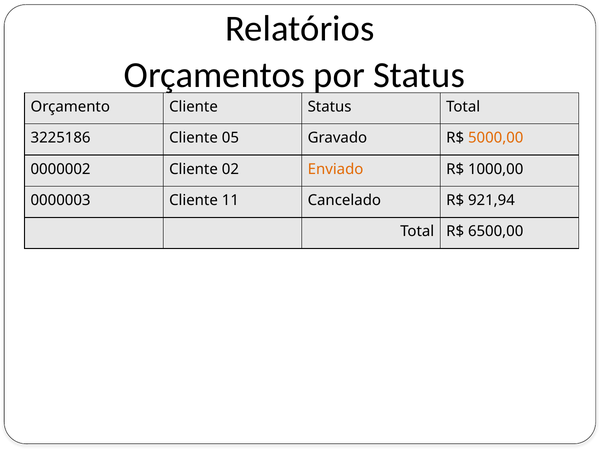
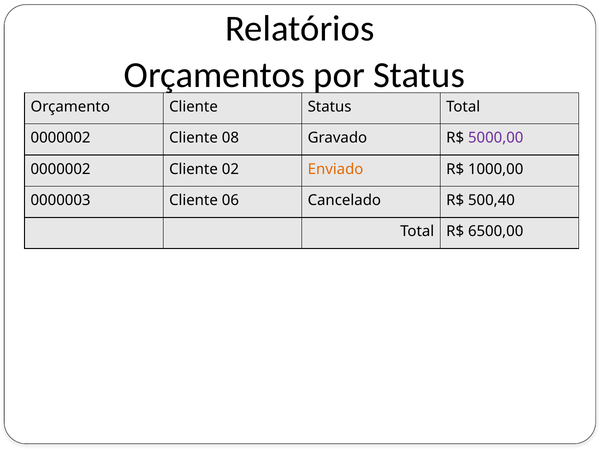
3225186: 3225186 -> 0000002 (61, 138)
05: 05 -> 08 (230, 138)
5000,00 colour: orange -> purple (496, 138)
11: 11 -> 06 (230, 200)
921,94: 921,94 -> 500,40 (491, 200)
